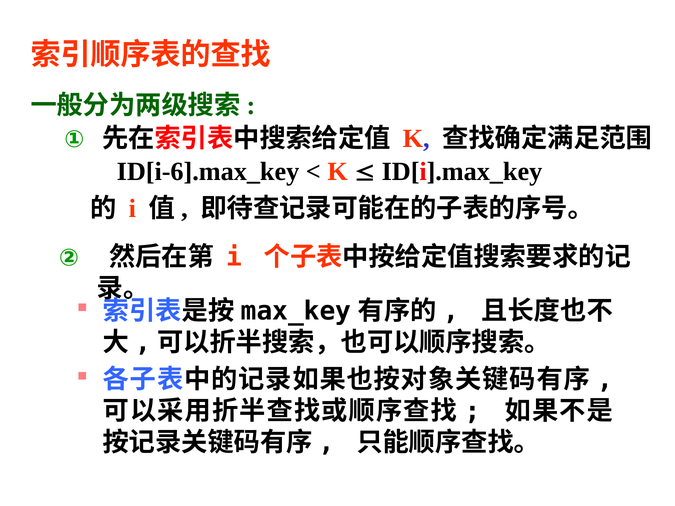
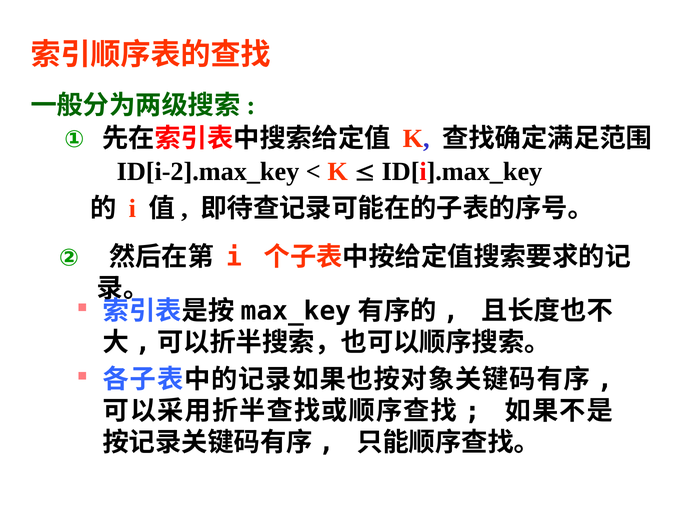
ID[i-6].max_key: ID[i-6].max_key -> ID[i-2].max_key (208, 172)
